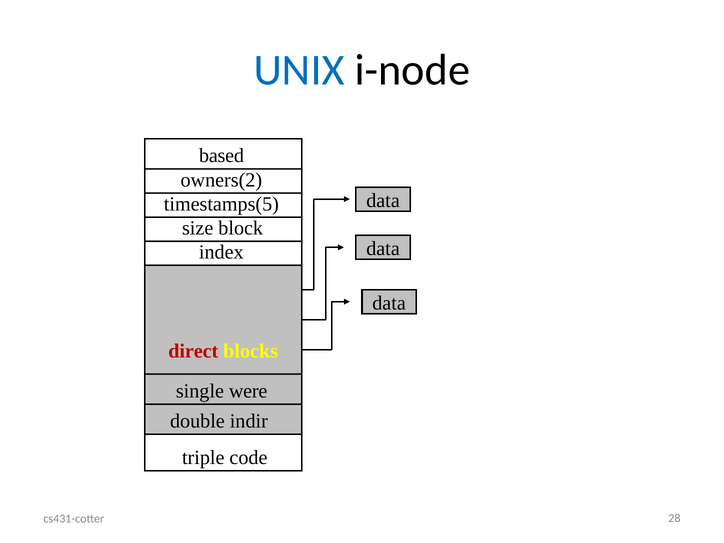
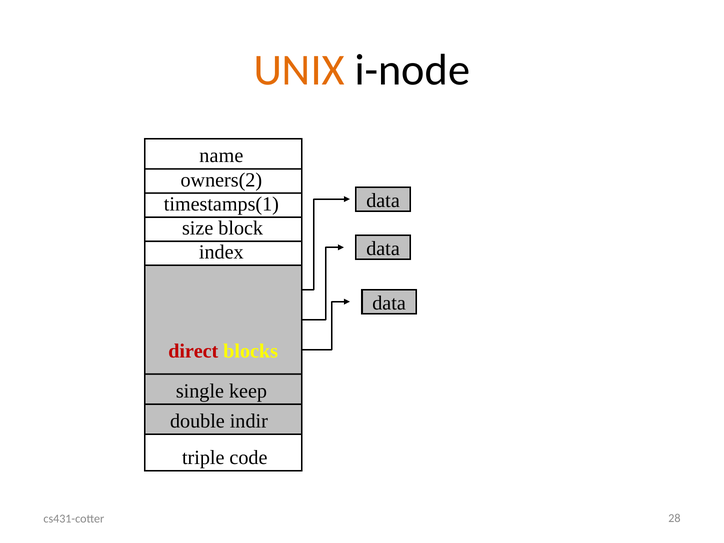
UNIX colour: blue -> orange (299, 70)
based: based -> name (221, 156)
timestamps(5: timestamps(5 -> timestamps(1 (221, 204)
were: were -> keep (248, 391)
